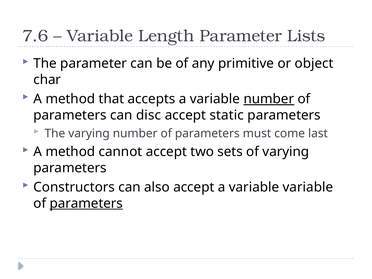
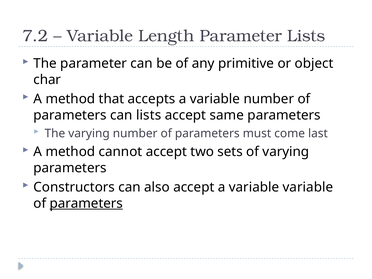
7.6: 7.6 -> 7.2 (35, 36)
number underline: present -> none (269, 99)
can disc: disc -> lists (149, 115)
static: static -> same (227, 115)
